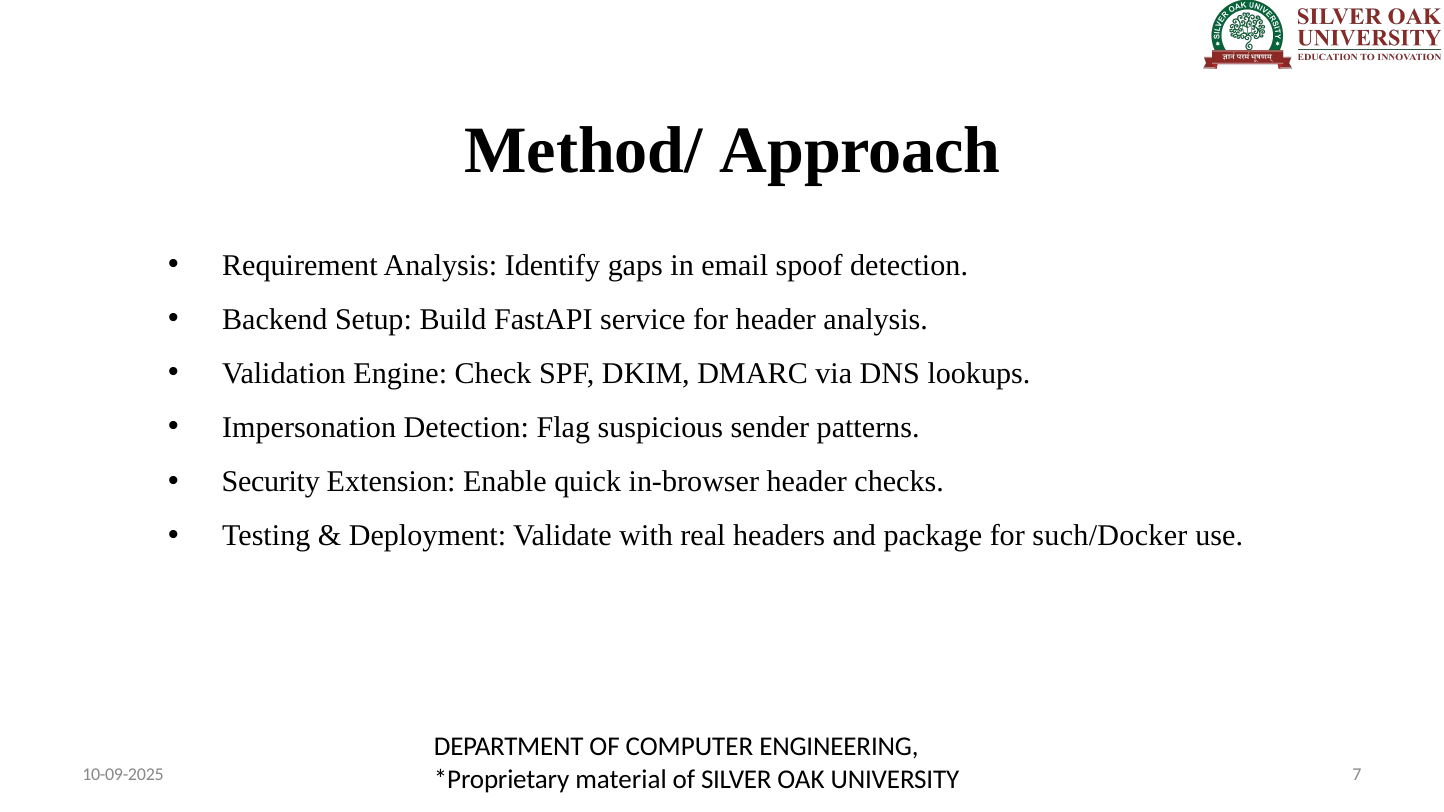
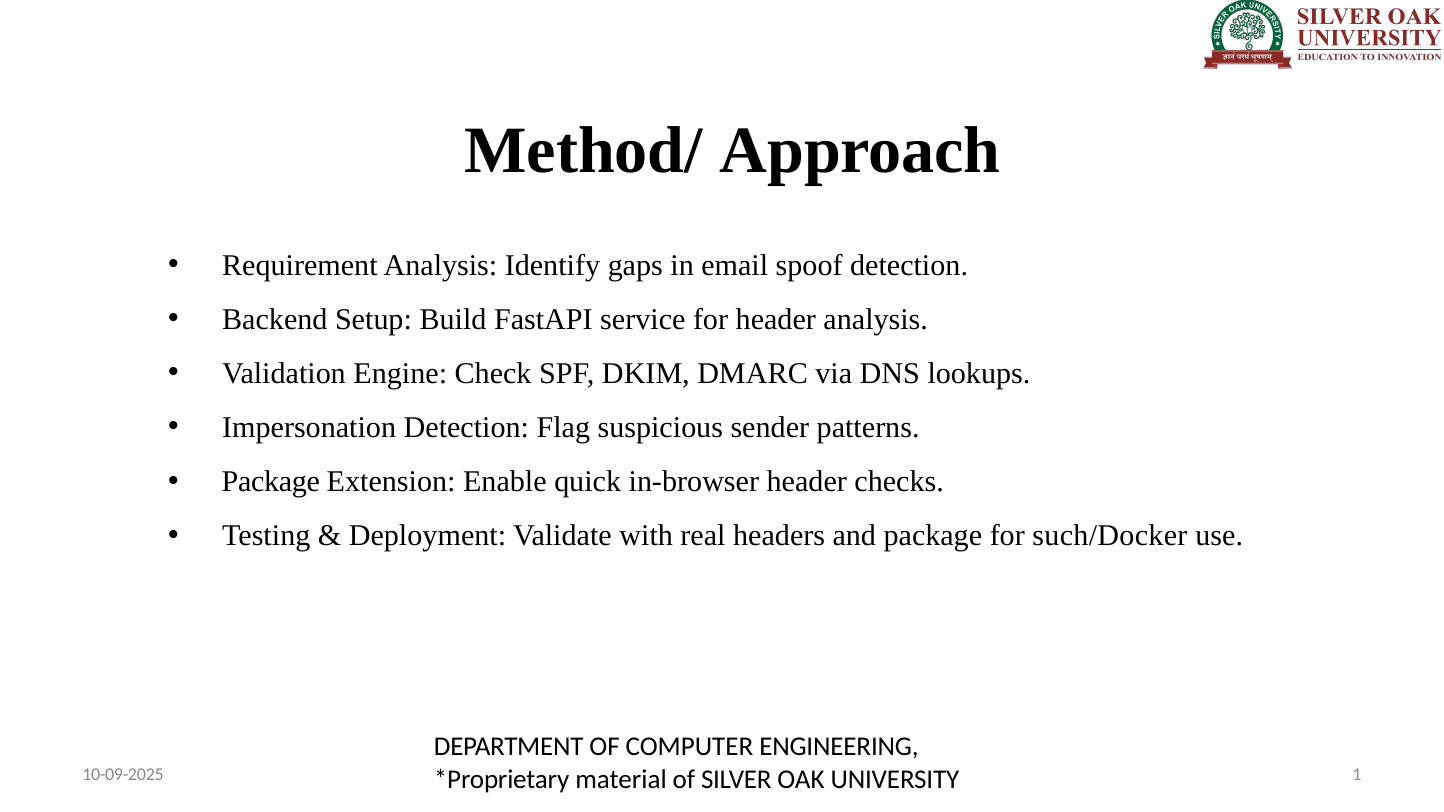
Security: Security -> Package (271, 482)
7: 7 -> 1 (1357, 775)
